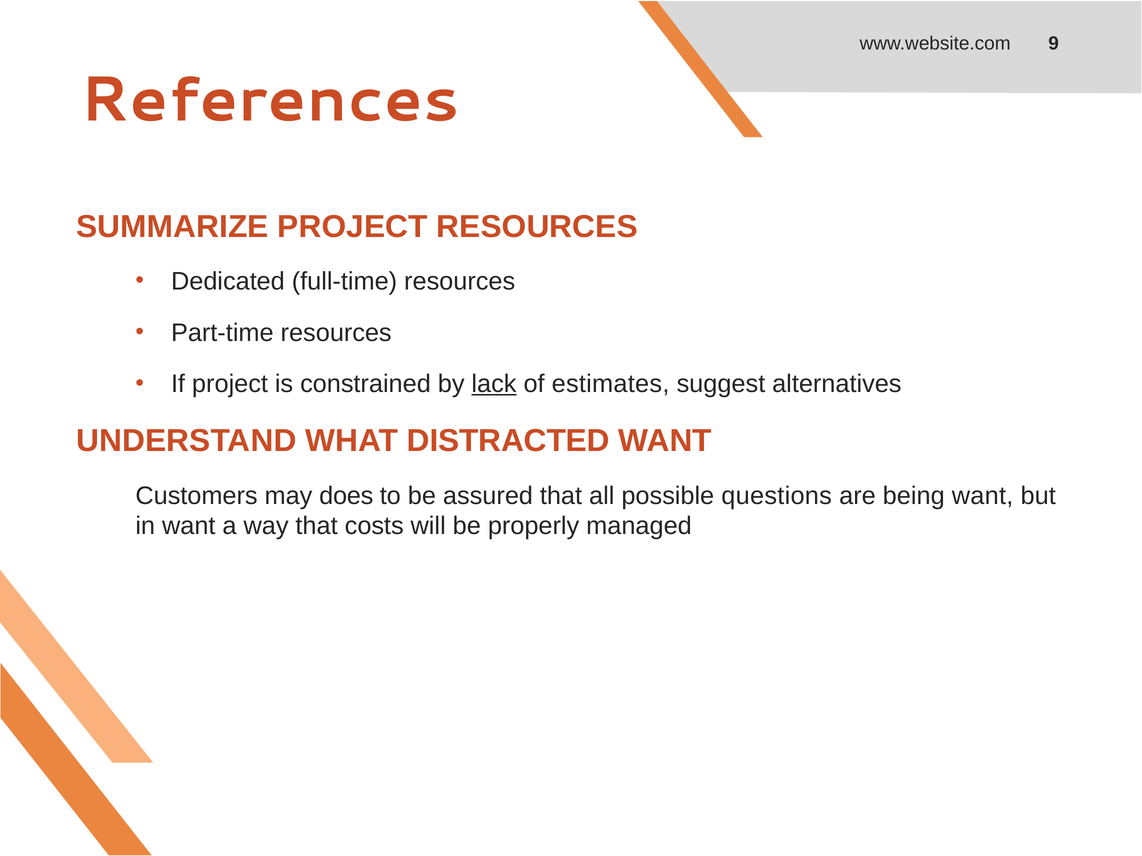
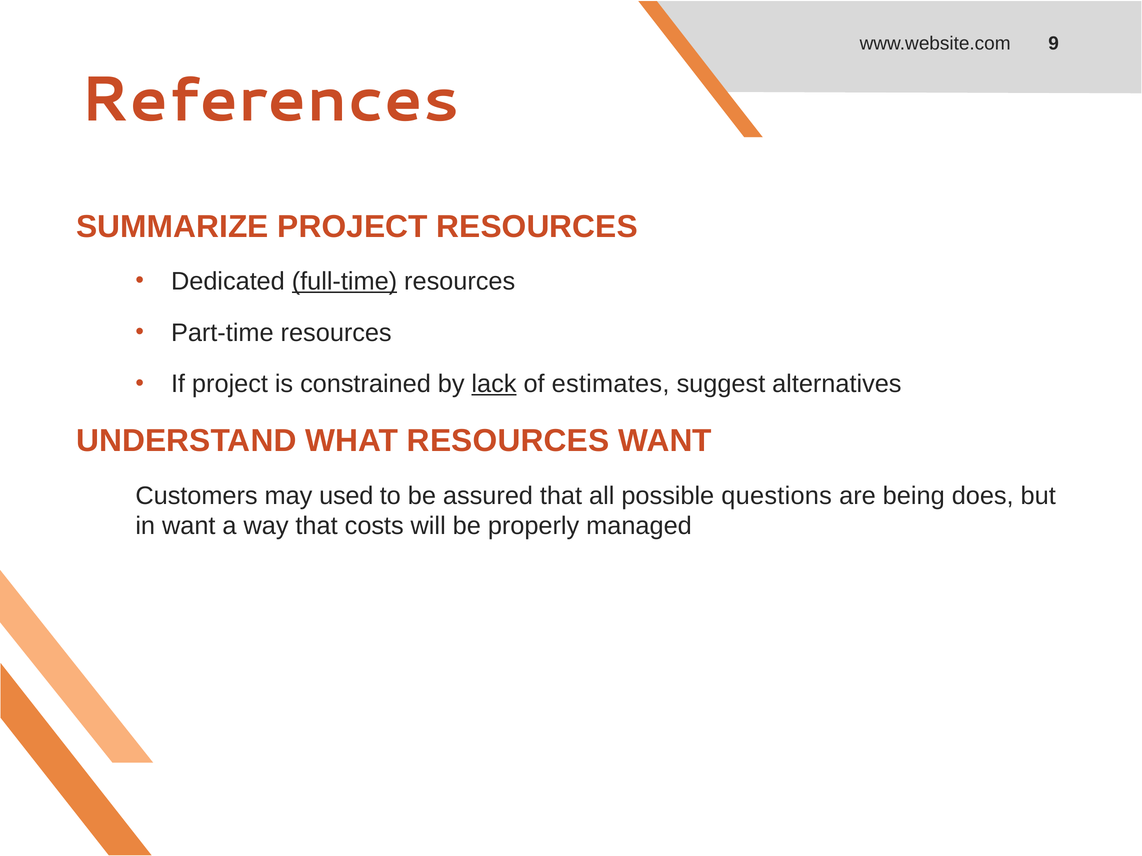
full-time underline: none -> present (344, 281)
WHAT DISTRACTED: DISTRACTED -> RESOURCES (508, 441)
does: does -> used (346, 496)
being want: want -> does (983, 496)
